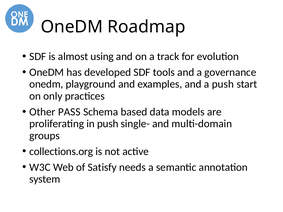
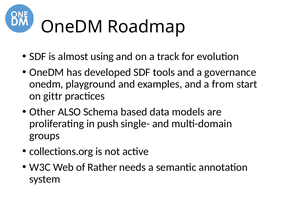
a push: push -> from (223, 84)
only: only -> gittr (53, 96)
PASS: PASS -> ALSO (69, 112)
Satisfy: Satisfy -> Rather (102, 167)
